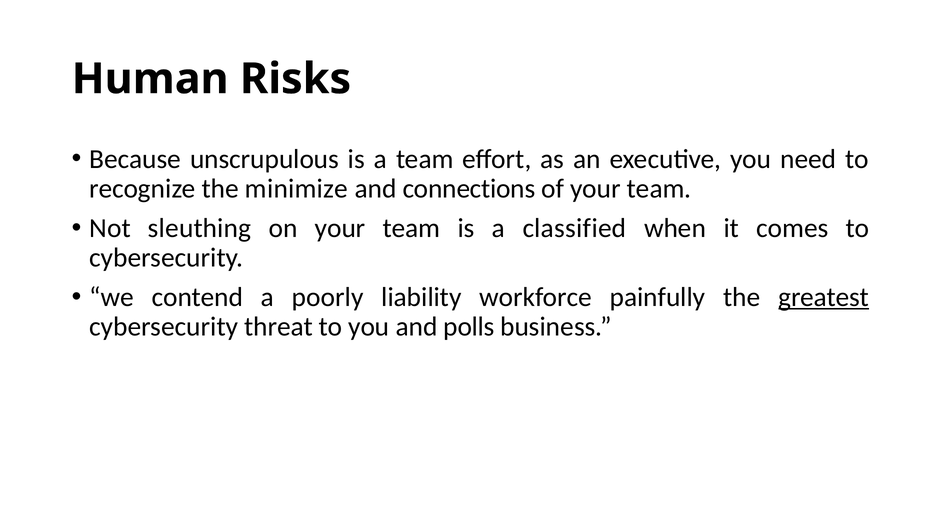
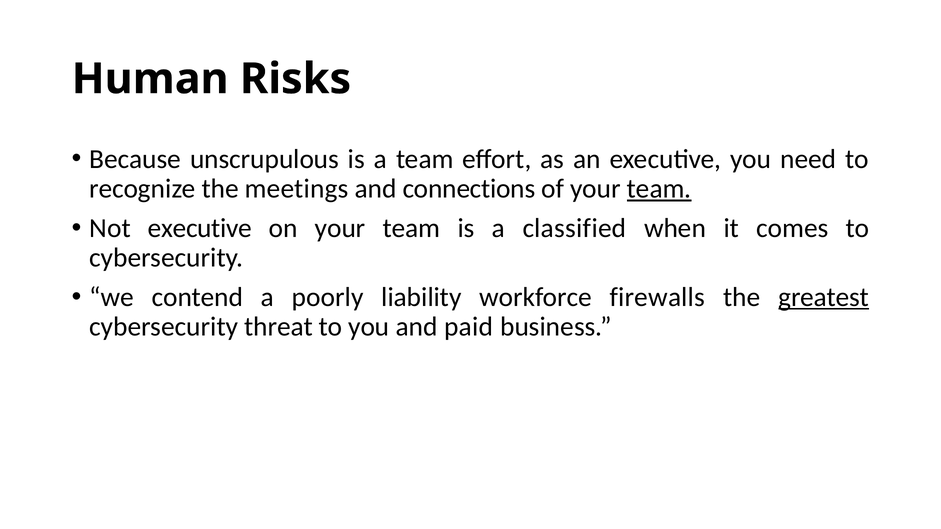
minimize: minimize -> meetings (297, 189)
team underline: none -> present (659, 189)
Not sleuthing: sleuthing -> executive (200, 228)
painfully: painfully -> firewalls (657, 297)
polls: polls -> paid (469, 327)
